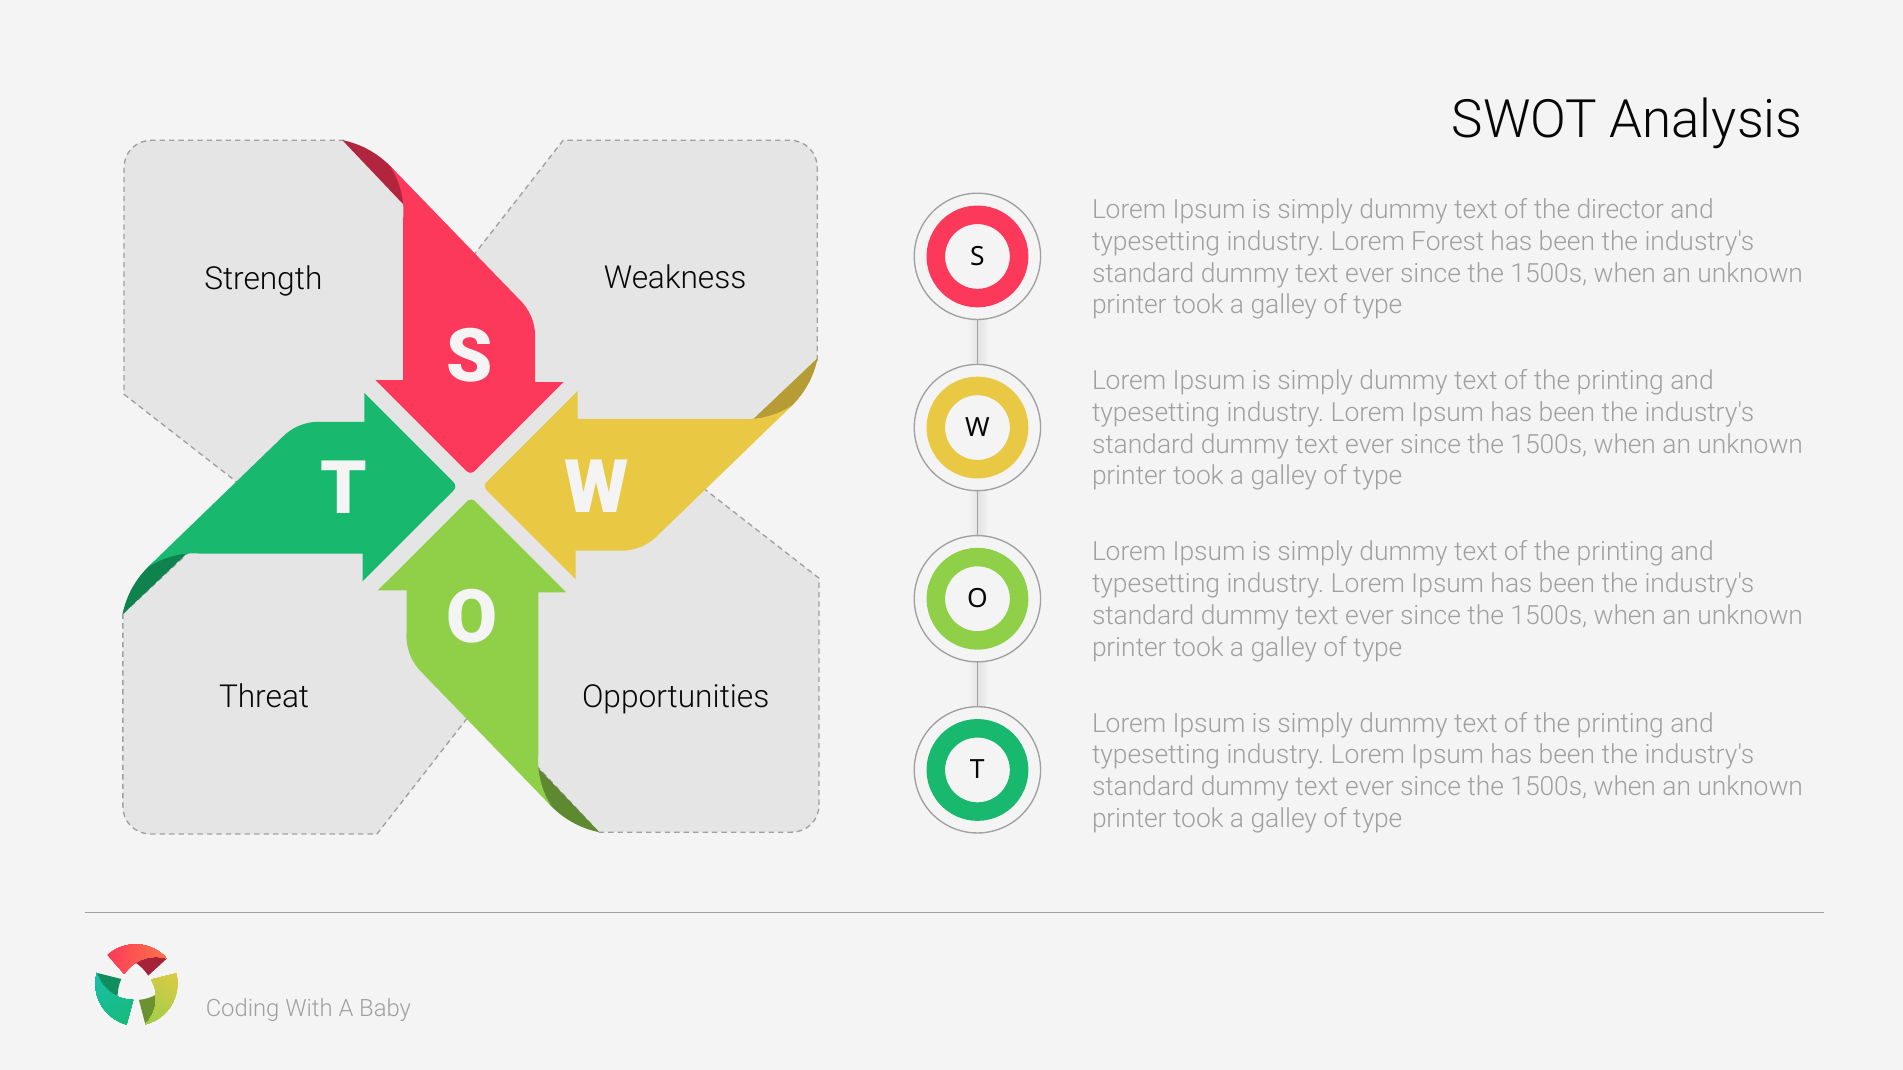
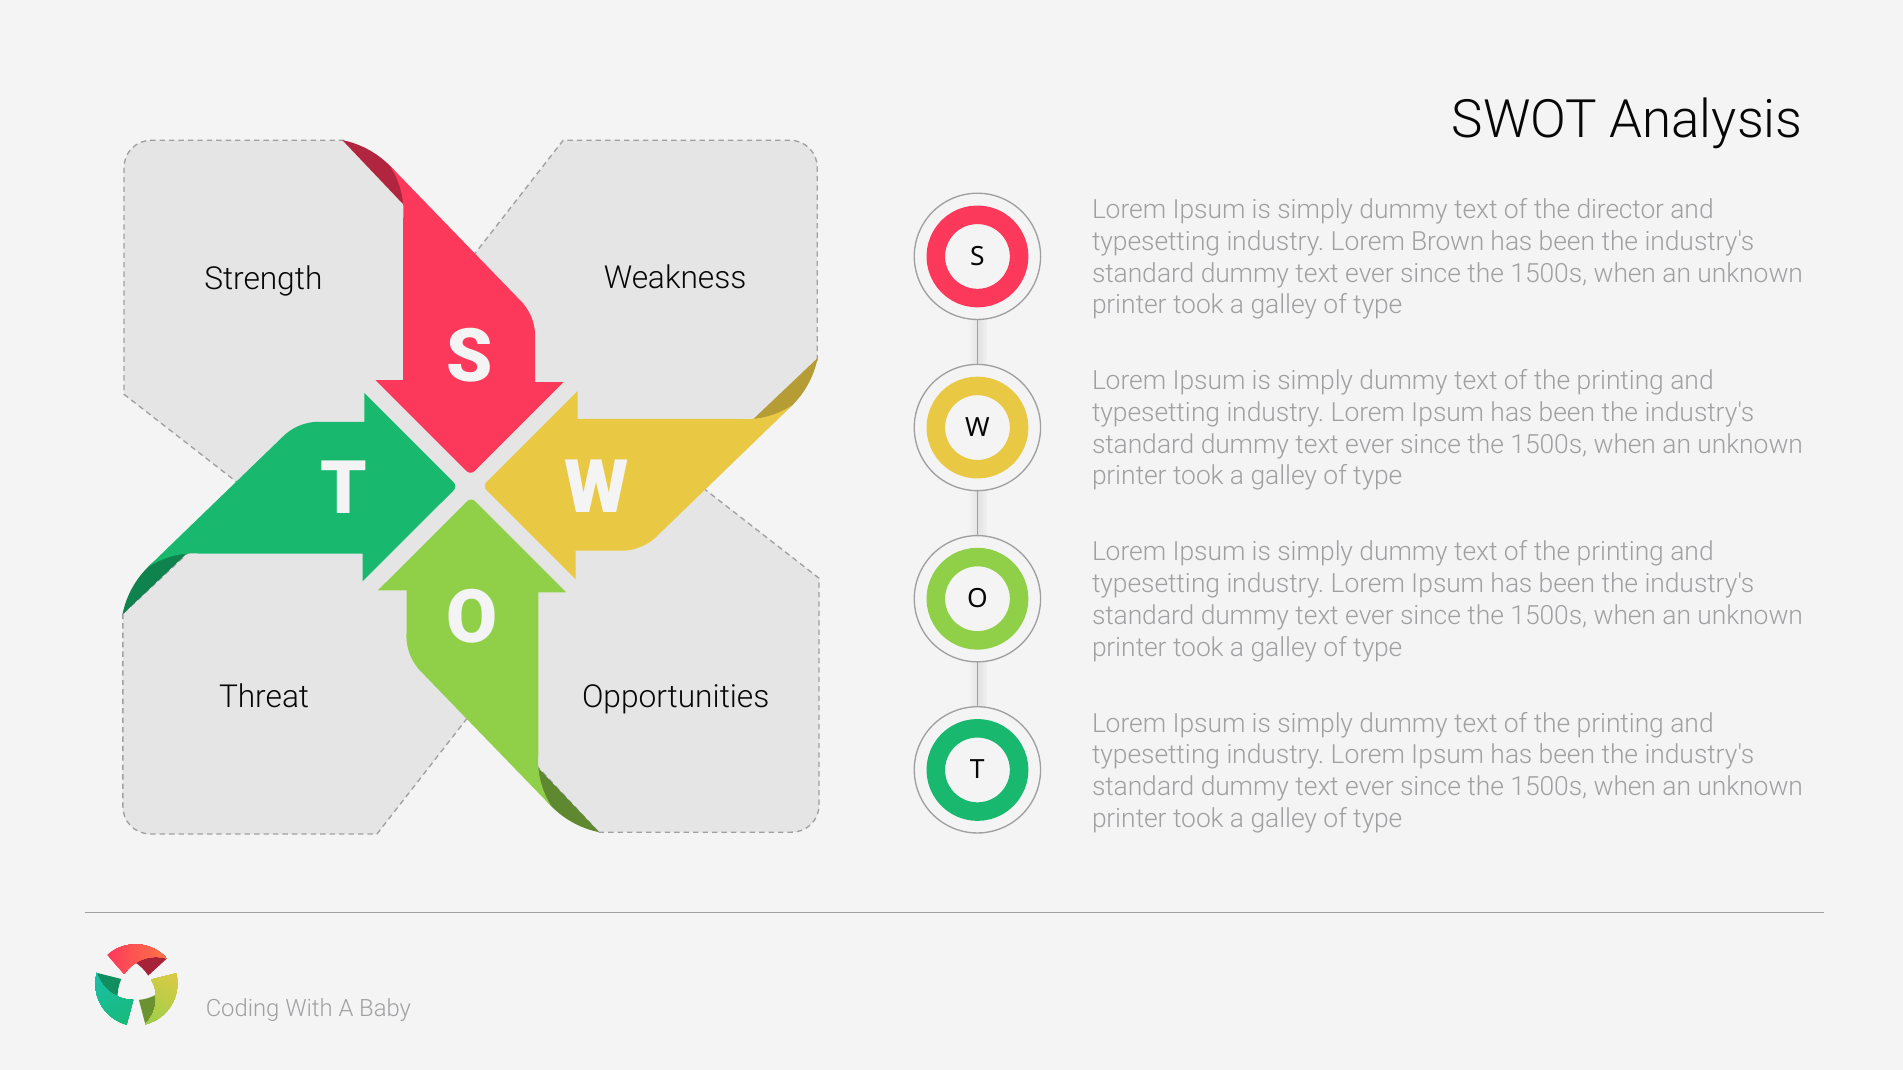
Forest: Forest -> Brown (1448, 242)
